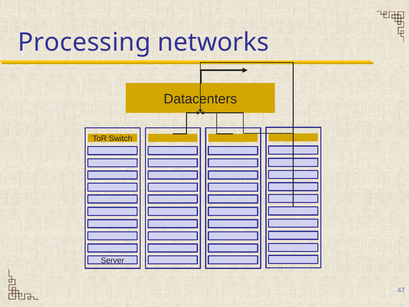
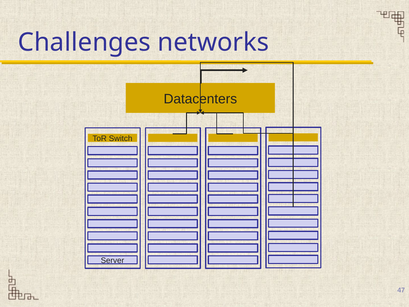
Processing: Processing -> Challenges (84, 42)
